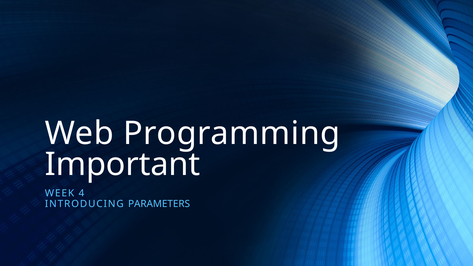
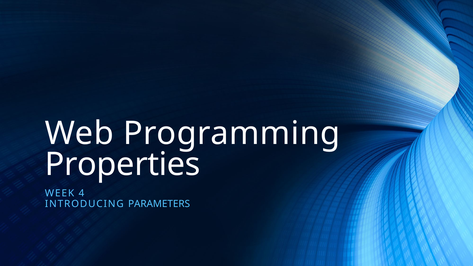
Important: Important -> Properties (123, 165)
